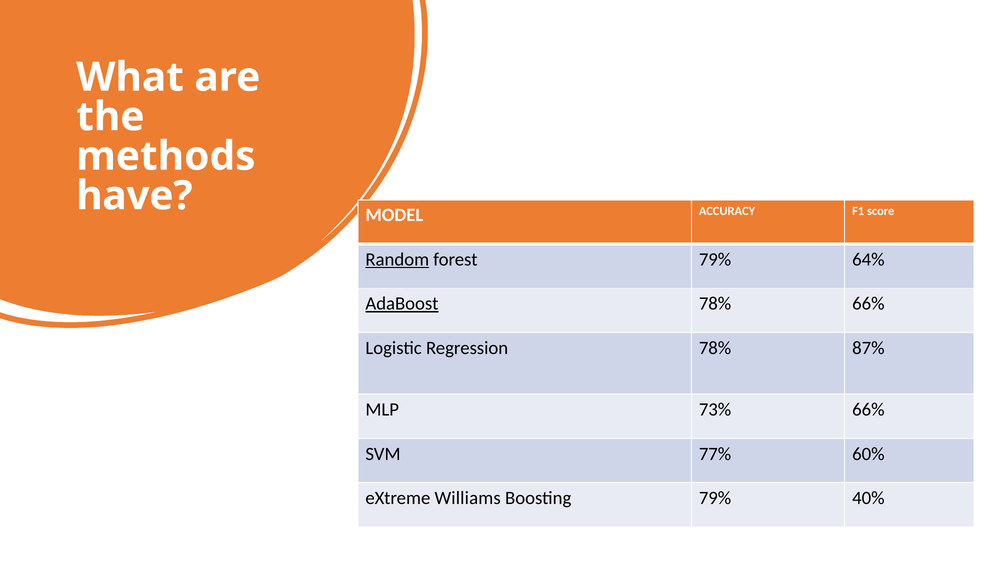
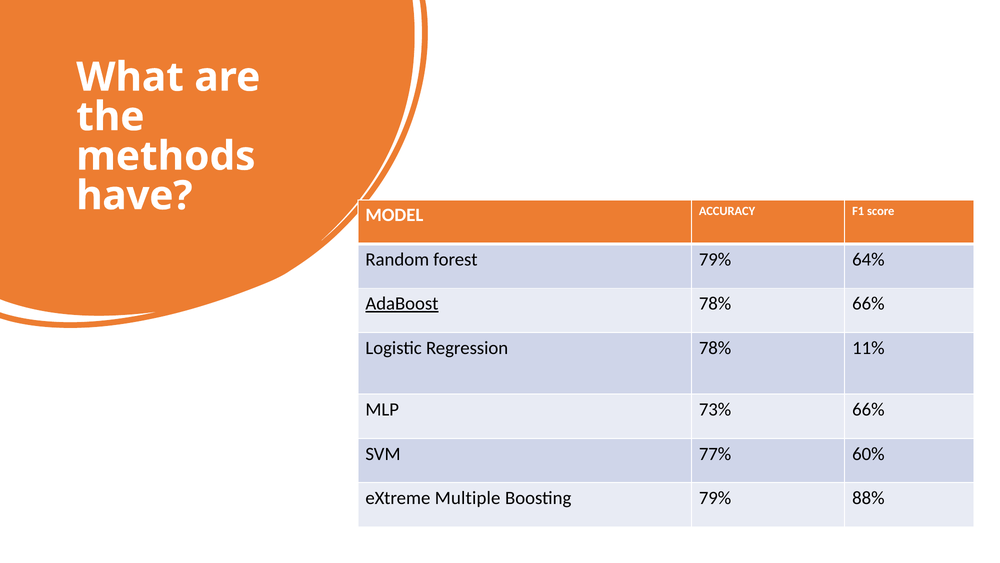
Random underline: present -> none (397, 259)
87%: 87% -> 11% (868, 348)
Williams: Williams -> Multiple (468, 498)
40%: 40% -> 88% (868, 498)
